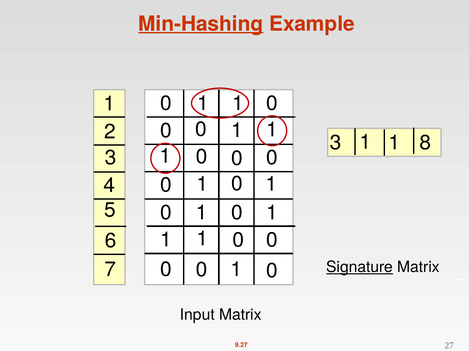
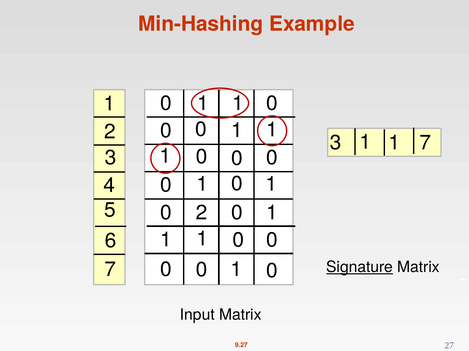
Min-Hashing underline: present -> none (201, 24)
1 8: 8 -> 7 (425, 143)
1: 1 -> 2 (202, 213)
